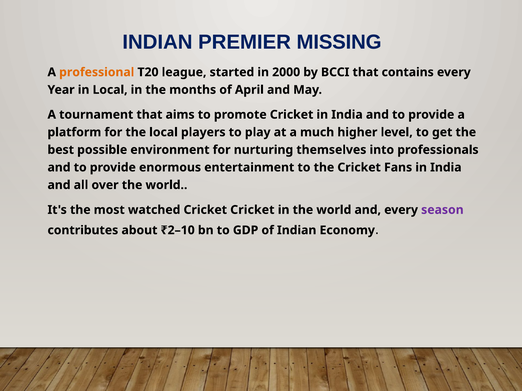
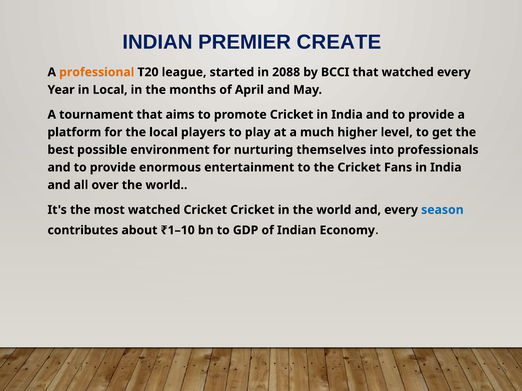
MISSING: MISSING -> CREATE (339, 42)
2000: 2000 -> 2088 (286, 72)
that contains: contains -> watched (408, 72)
season colour: purple -> blue (442, 210)
₹2–10: ₹2–10 -> ₹1–10 (178, 231)
